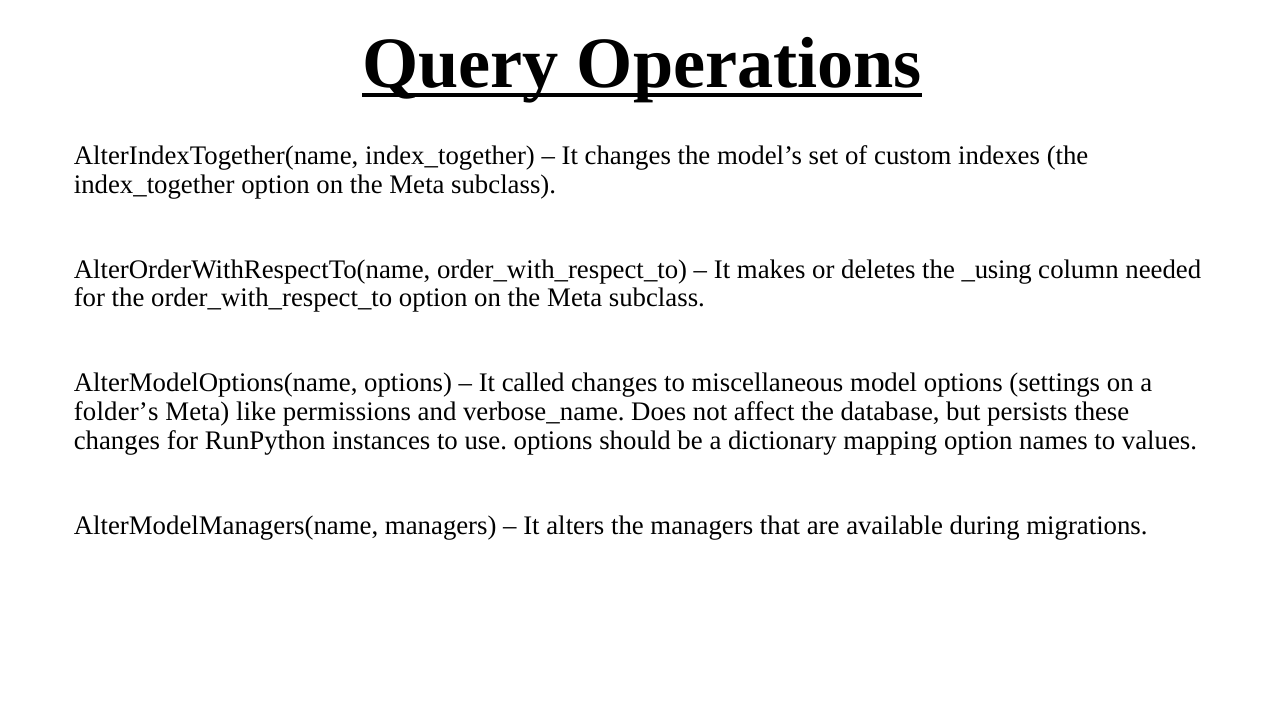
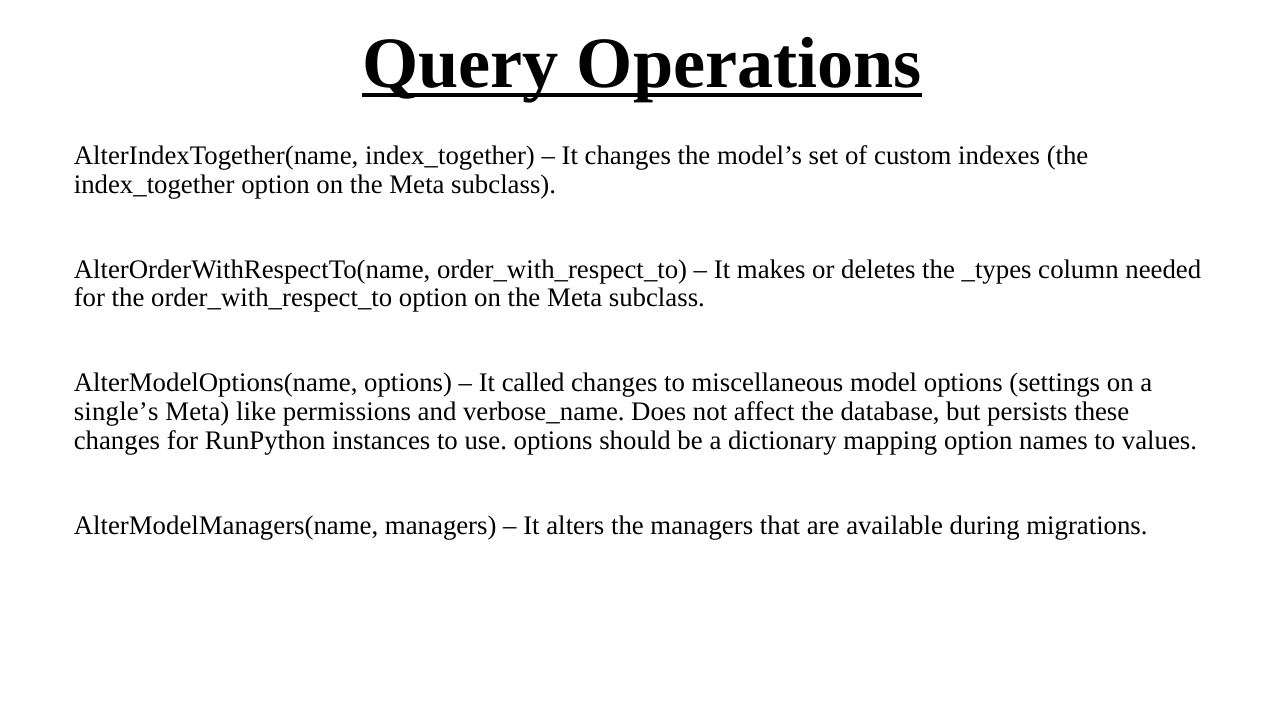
_using: _using -> _types (997, 269)
folder’s: folder’s -> single’s (116, 412)
